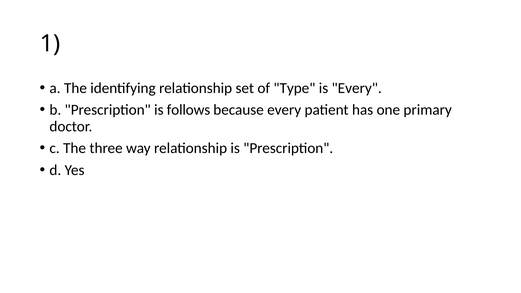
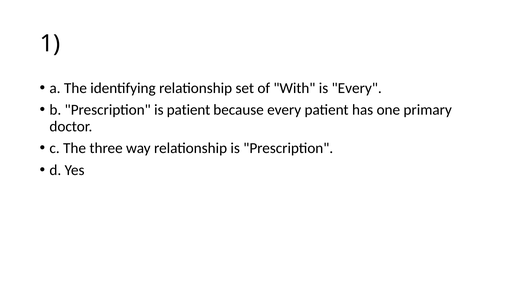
Type: Type -> With (294, 88)
is follows: follows -> patient (188, 110)
